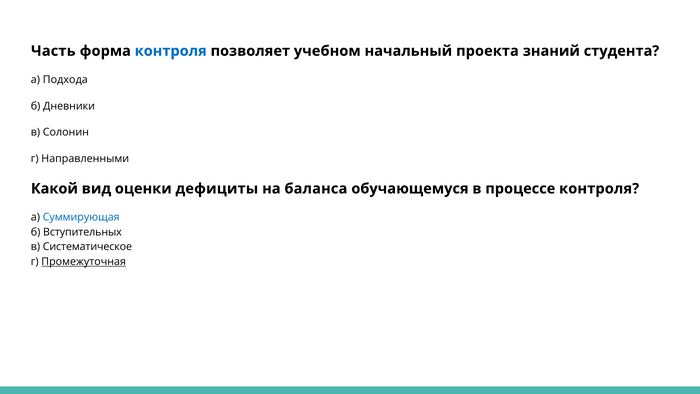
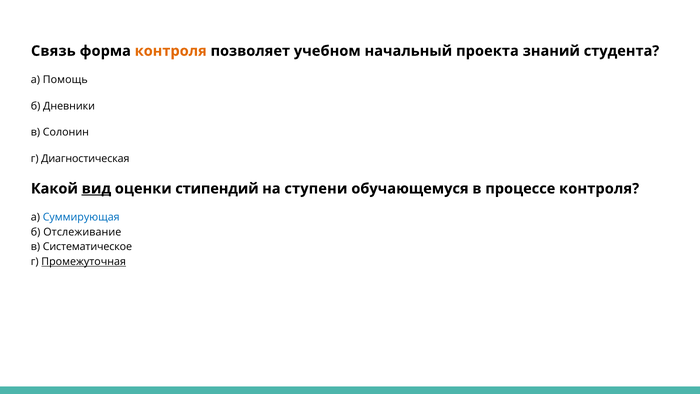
Часть: Часть -> Связь (53, 51)
контроля colour: blue -> orange (171, 51)
Подхода: Подхода -> Помощь (65, 79)
Направленными: Направленными -> Диагностическая (85, 159)
вид underline: none -> present (96, 189)
дефициты: дефициты -> стипендий (217, 189)
баланса: баланса -> ступени (316, 189)
Вступительных: Вступительных -> Отслеживание (82, 232)
